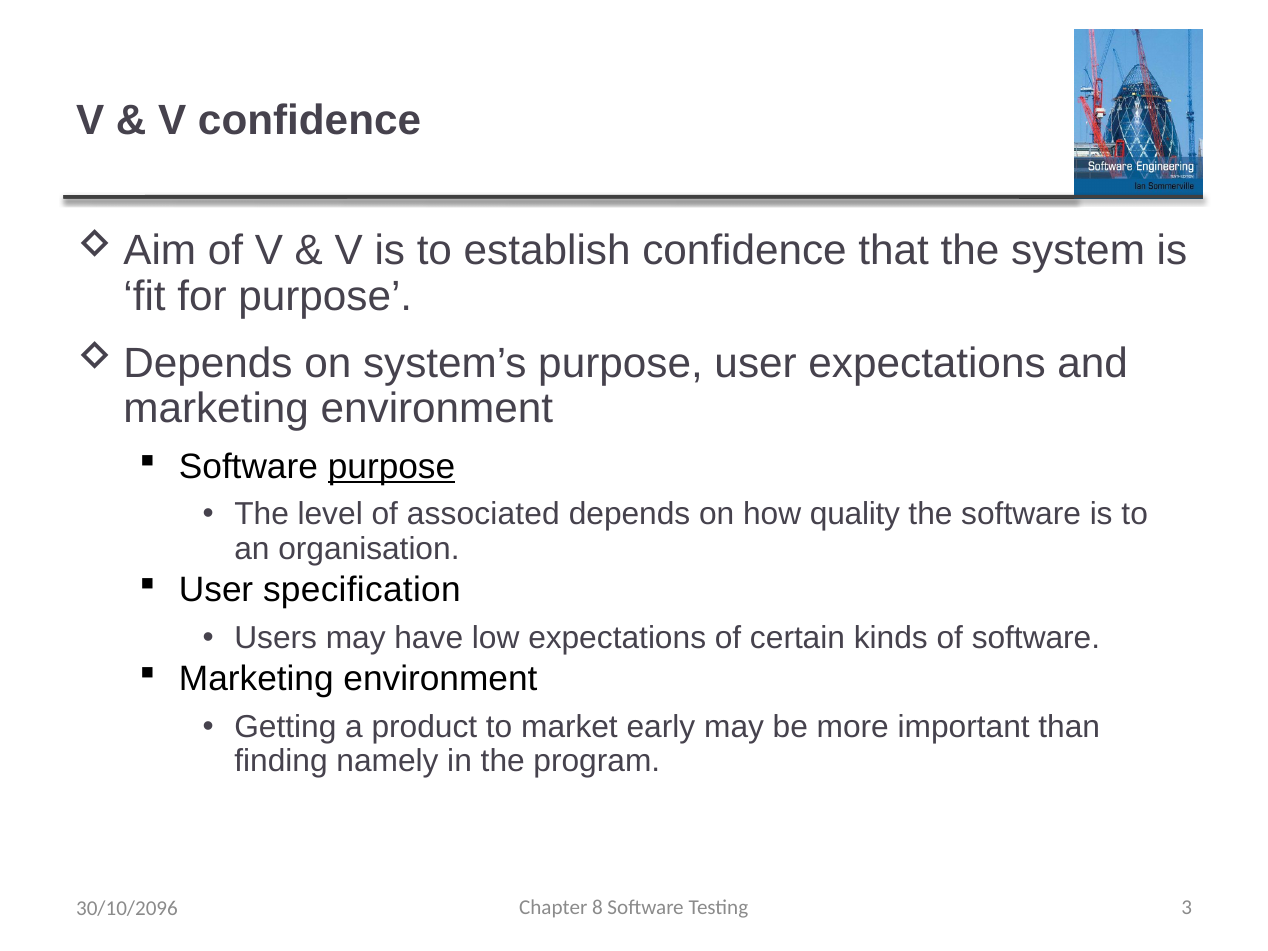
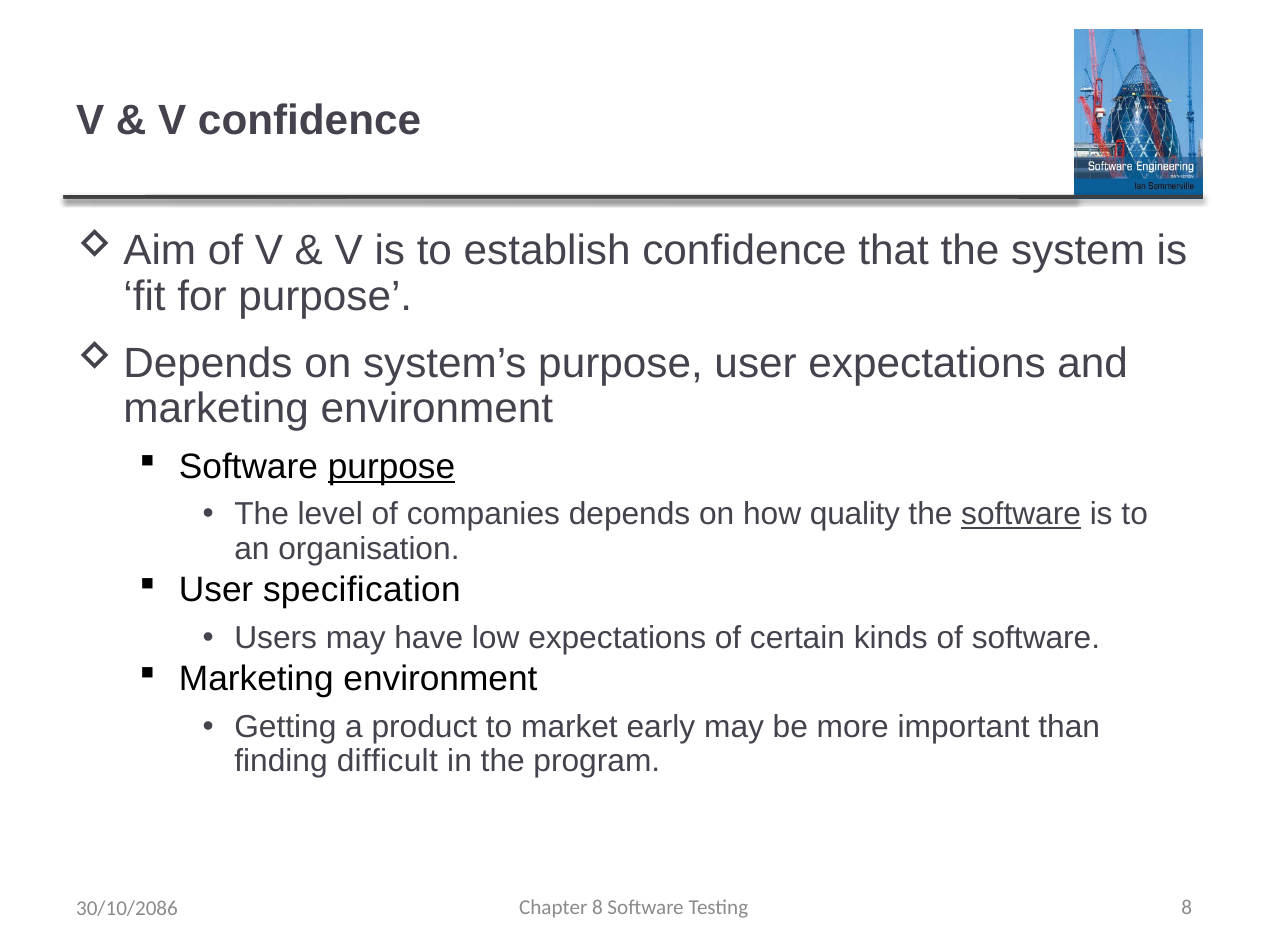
associated: associated -> companies (483, 514)
software underline: none -> present (1021, 514)
namely: namely -> difficult (387, 761)
Testing 3: 3 -> 8 (1187, 908)
30/10/2096: 30/10/2096 -> 30/10/2086 (127, 908)
